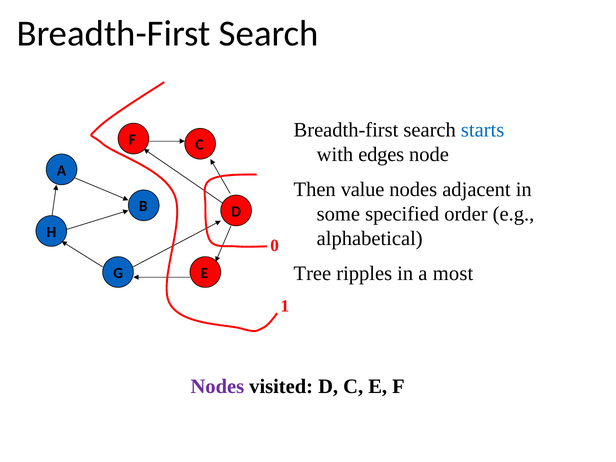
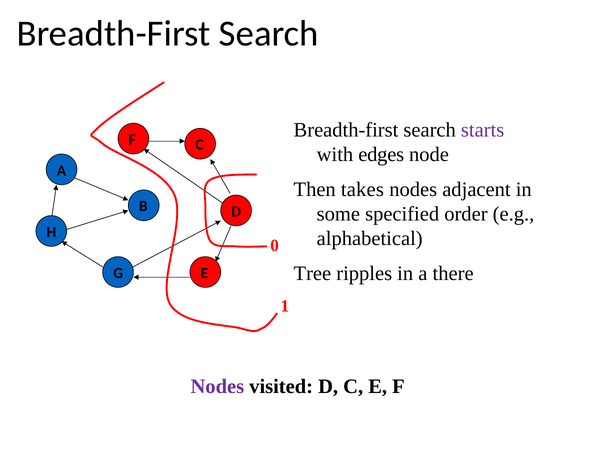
starts colour: blue -> purple (483, 130)
value: value -> takes (362, 189)
most: most -> there (453, 273)
